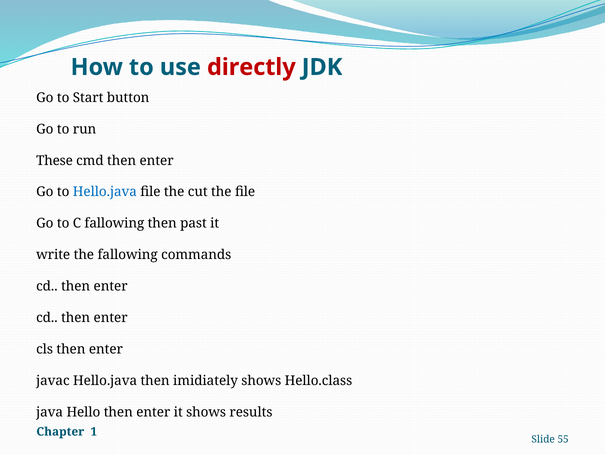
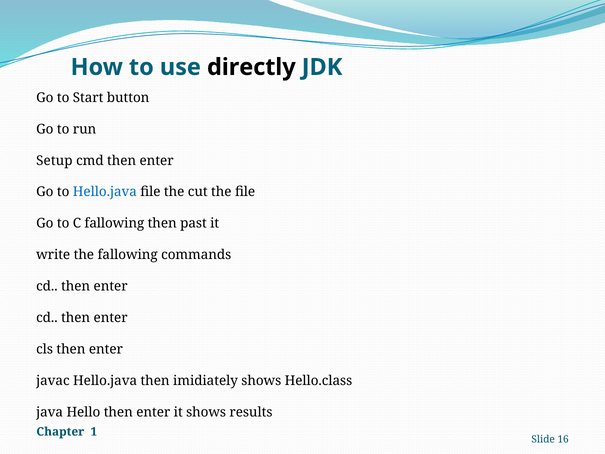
directly colour: red -> black (251, 67)
These: These -> Setup (54, 161)
55: 55 -> 16 (563, 439)
